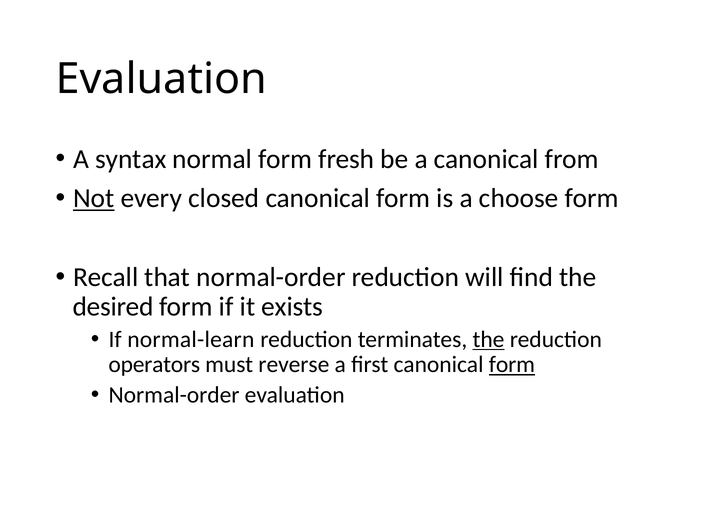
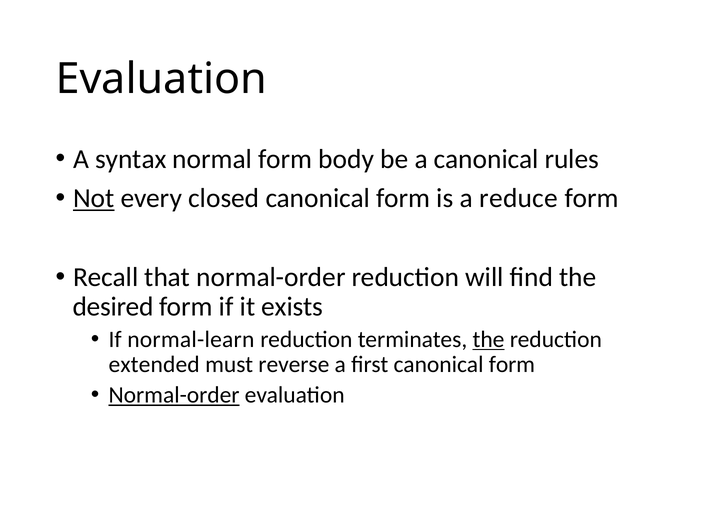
fresh: fresh -> body (346, 159)
from: from -> rules (572, 159)
choose: choose -> reduce (519, 199)
operators: operators -> extended (154, 365)
form underline: present -> none (512, 365)
Normal-order underline: none -> present (174, 395)
